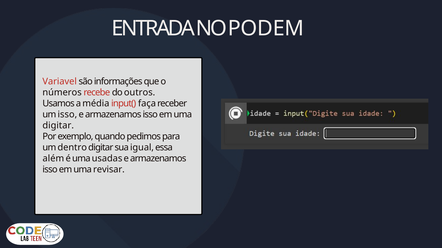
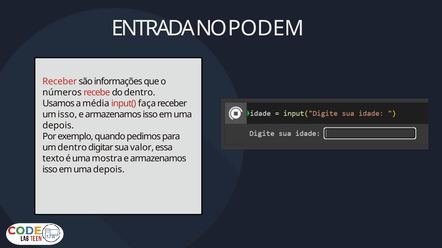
Variavel: Variavel -> Receber (60, 82)
do outros: outros -> dentro (140, 93)
digitar: digitar -> depois (58, 126)
igual: igual -> valor (142, 148)
além: além -> texto (53, 159)
usadas: usadas -> mostra (107, 159)
revisar: revisar -> depois (109, 170)
